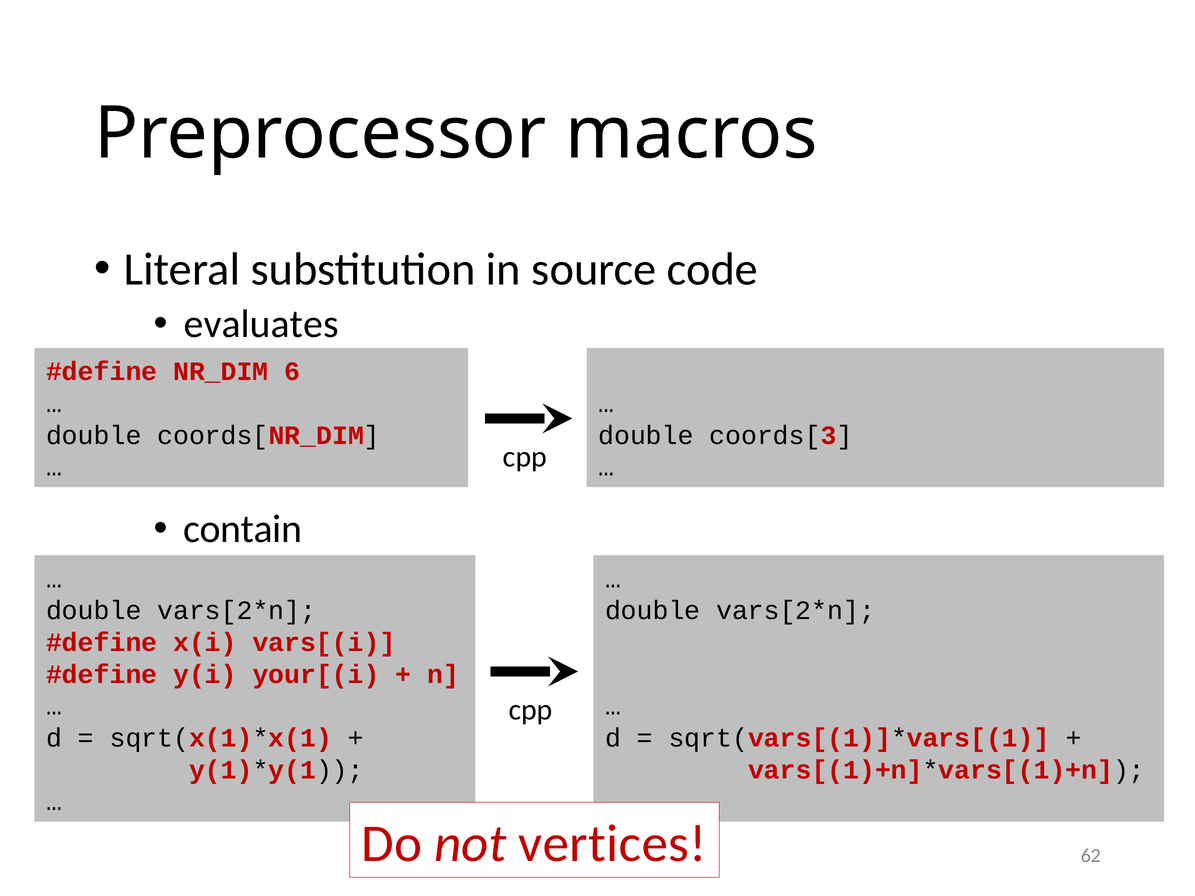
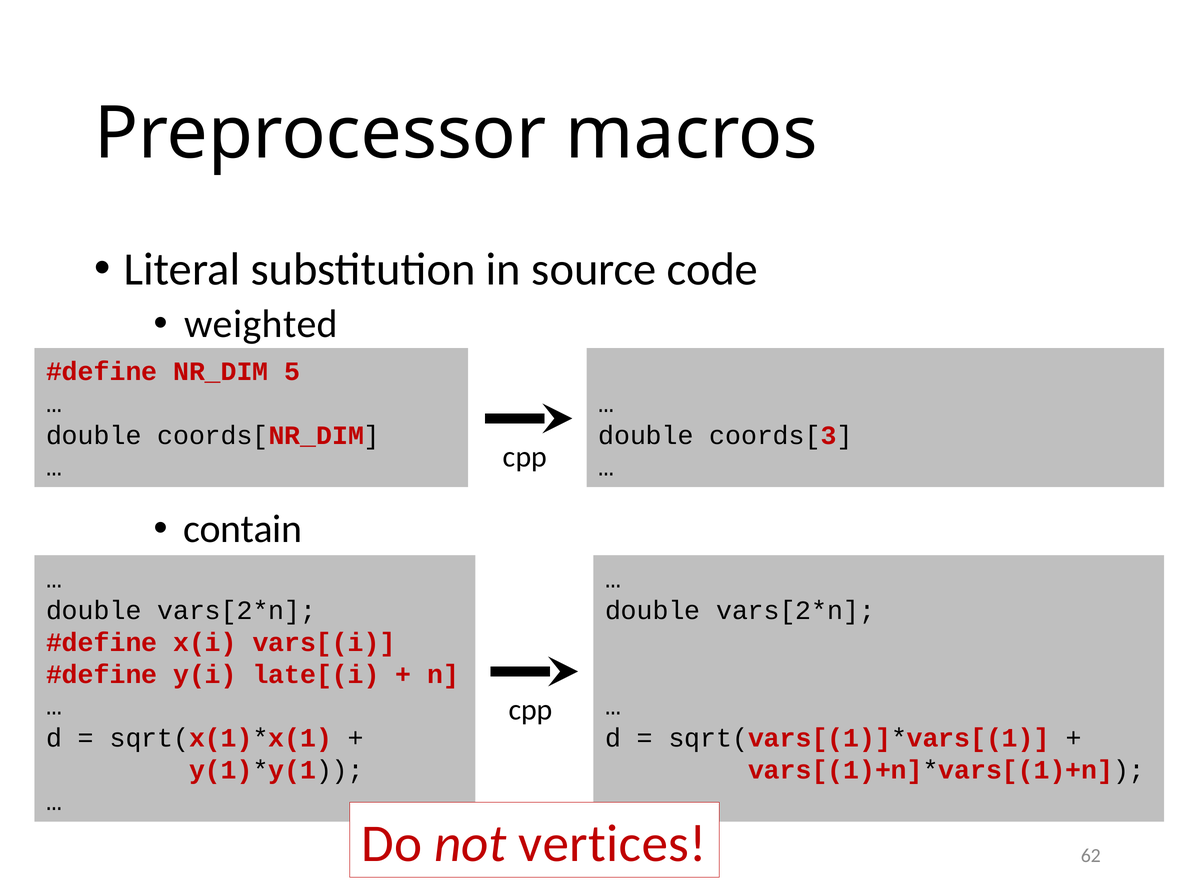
evaluates: evaluates -> weighted (261, 324)
6: 6 -> 5 (292, 372)
your[(i: your[(i -> late[(i (316, 675)
